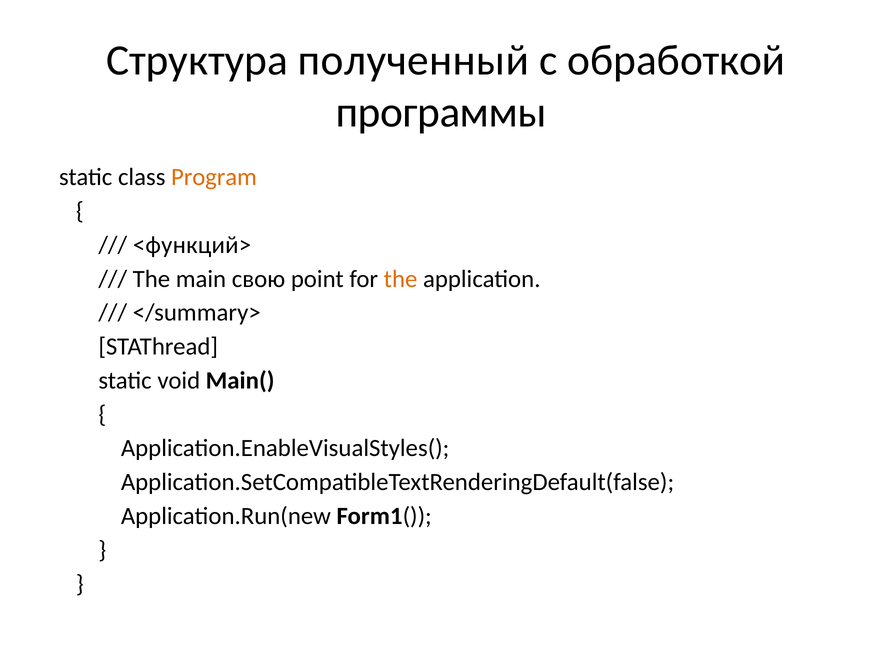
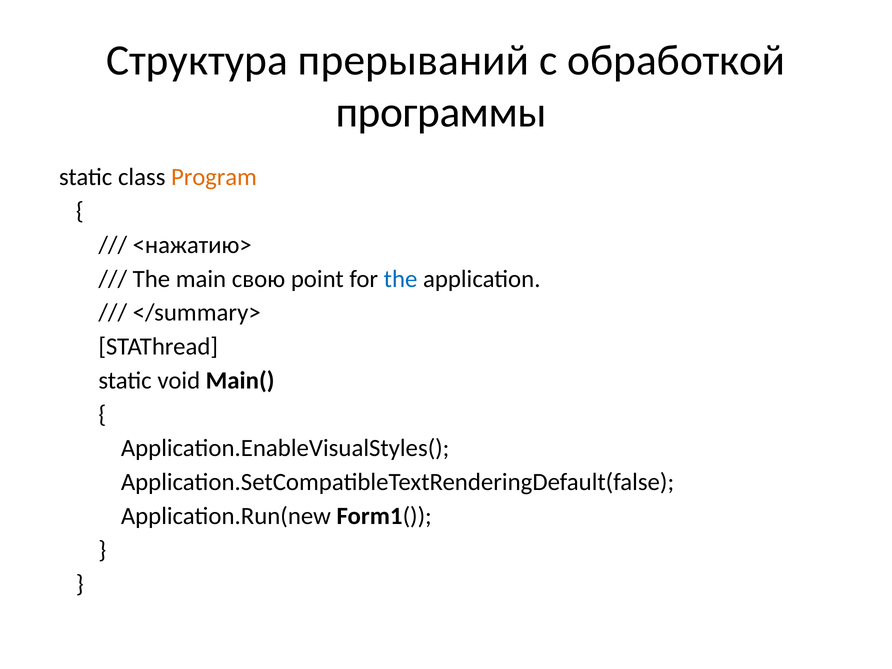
полученный: полученный -> прерываний (414, 60)
<функций>: <функций> -> <нажатию> (192, 245)
the colour: orange -> blue (401, 279)
